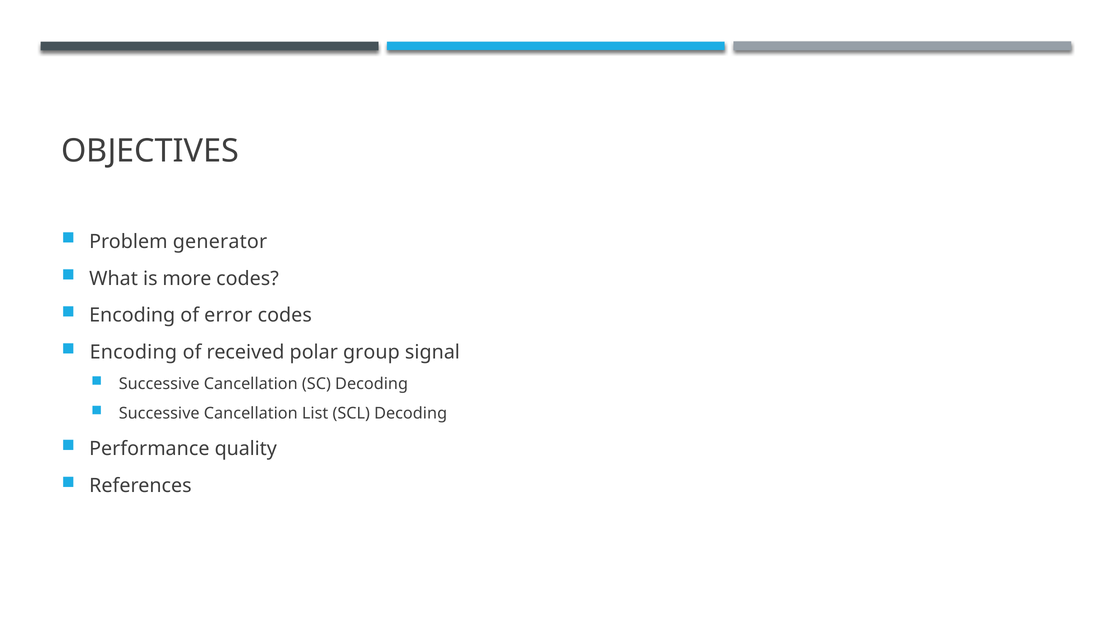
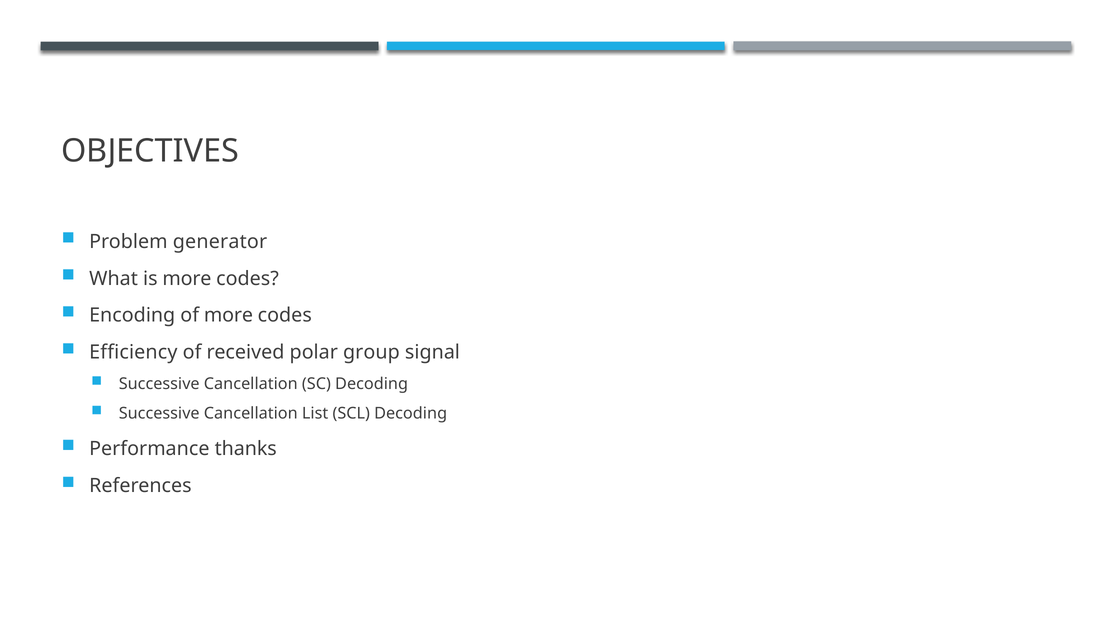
of error: error -> more (228, 315)
Encoding: Encoding -> Efficiency (133, 352)
quality: quality -> thanks (246, 448)
